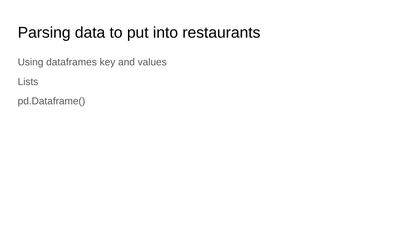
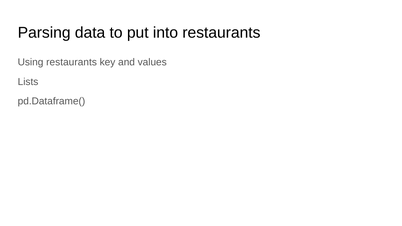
Using dataframes: dataframes -> restaurants (72, 62)
